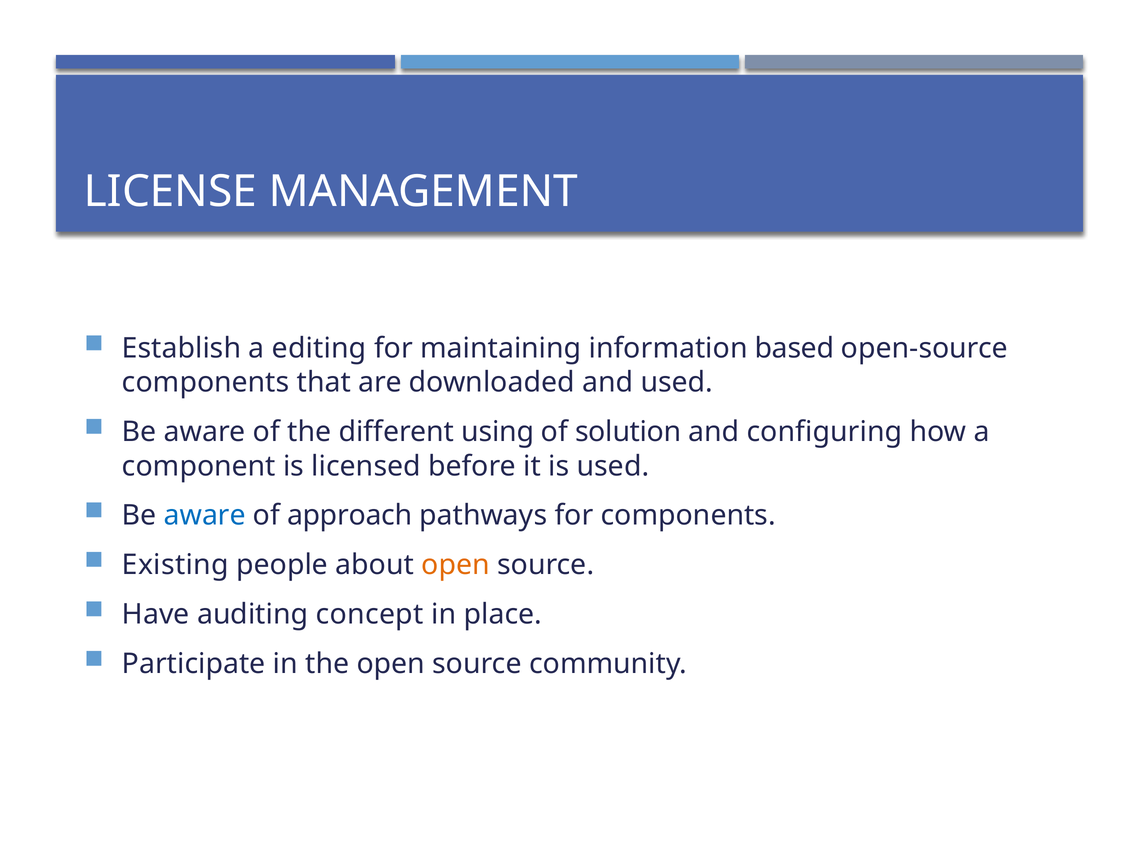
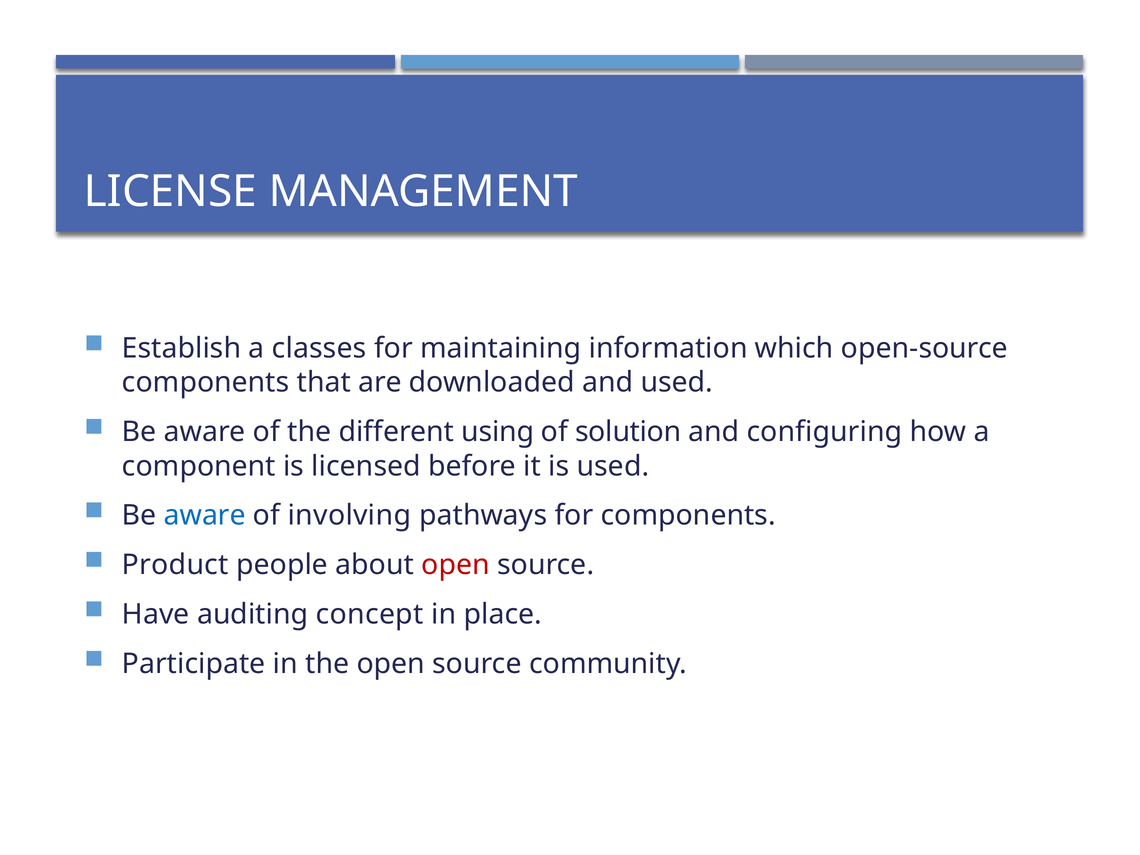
editing: editing -> classes (319, 348)
based: based -> which (794, 348)
approach: approach -> involving (349, 516)
Existing: Existing -> Product (175, 565)
open colour: orange -> red (456, 565)
